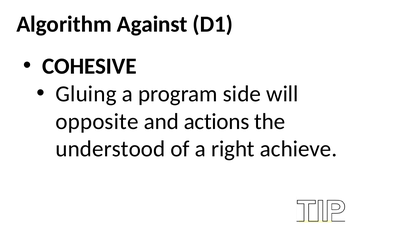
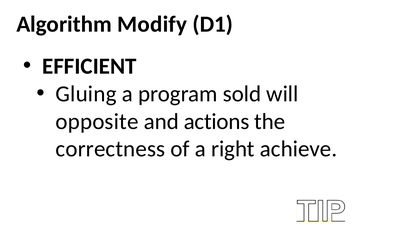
Against: Against -> Modify (152, 24)
COHESIVE: COHESIVE -> EFFICIENT (89, 66)
side: side -> sold (242, 94)
understood: understood -> correctness (110, 149)
